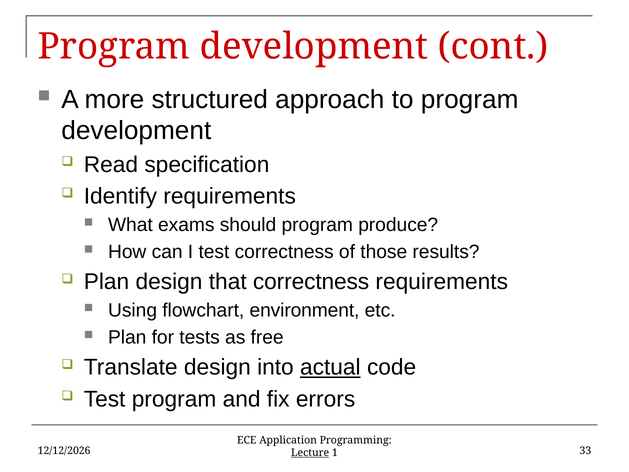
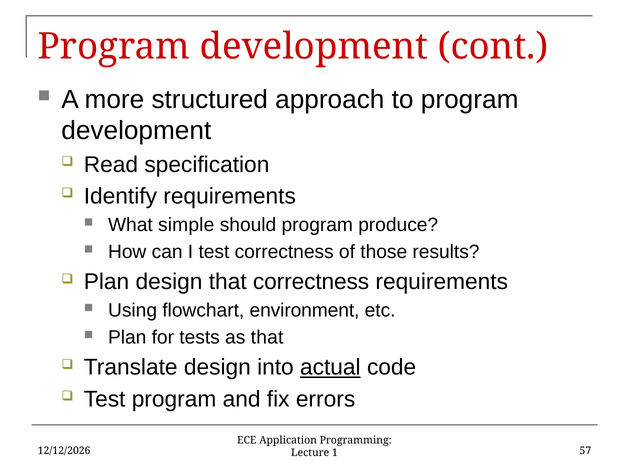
exams: exams -> simple (186, 225)
as free: free -> that (267, 337)
Lecture underline: present -> none (310, 453)
33: 33 -> 57 (585, 451)
